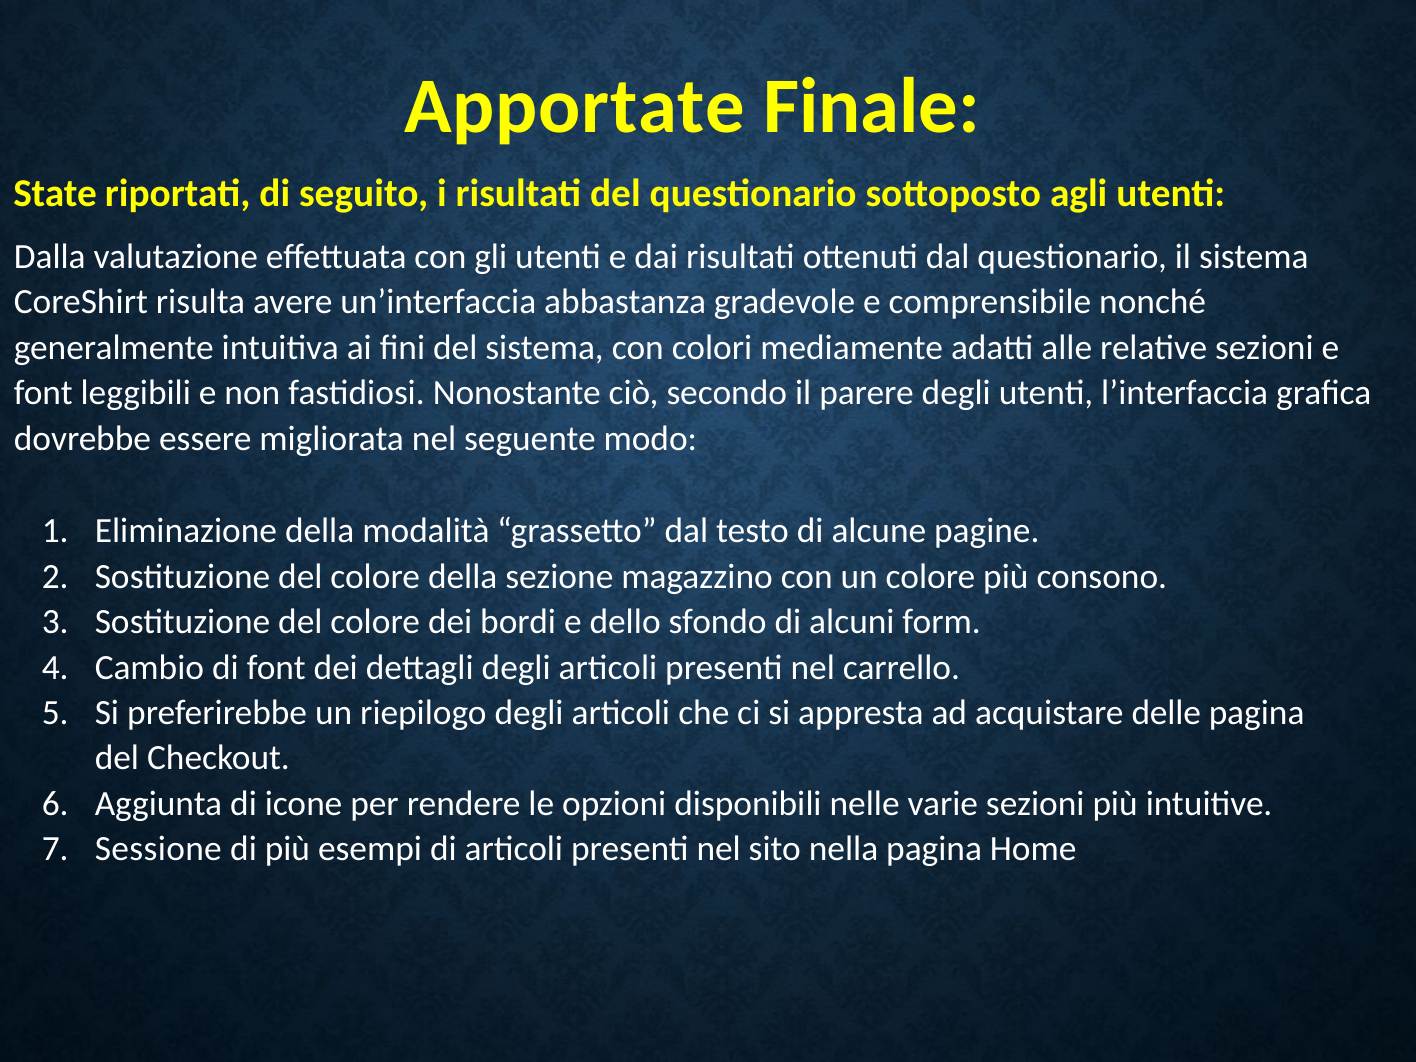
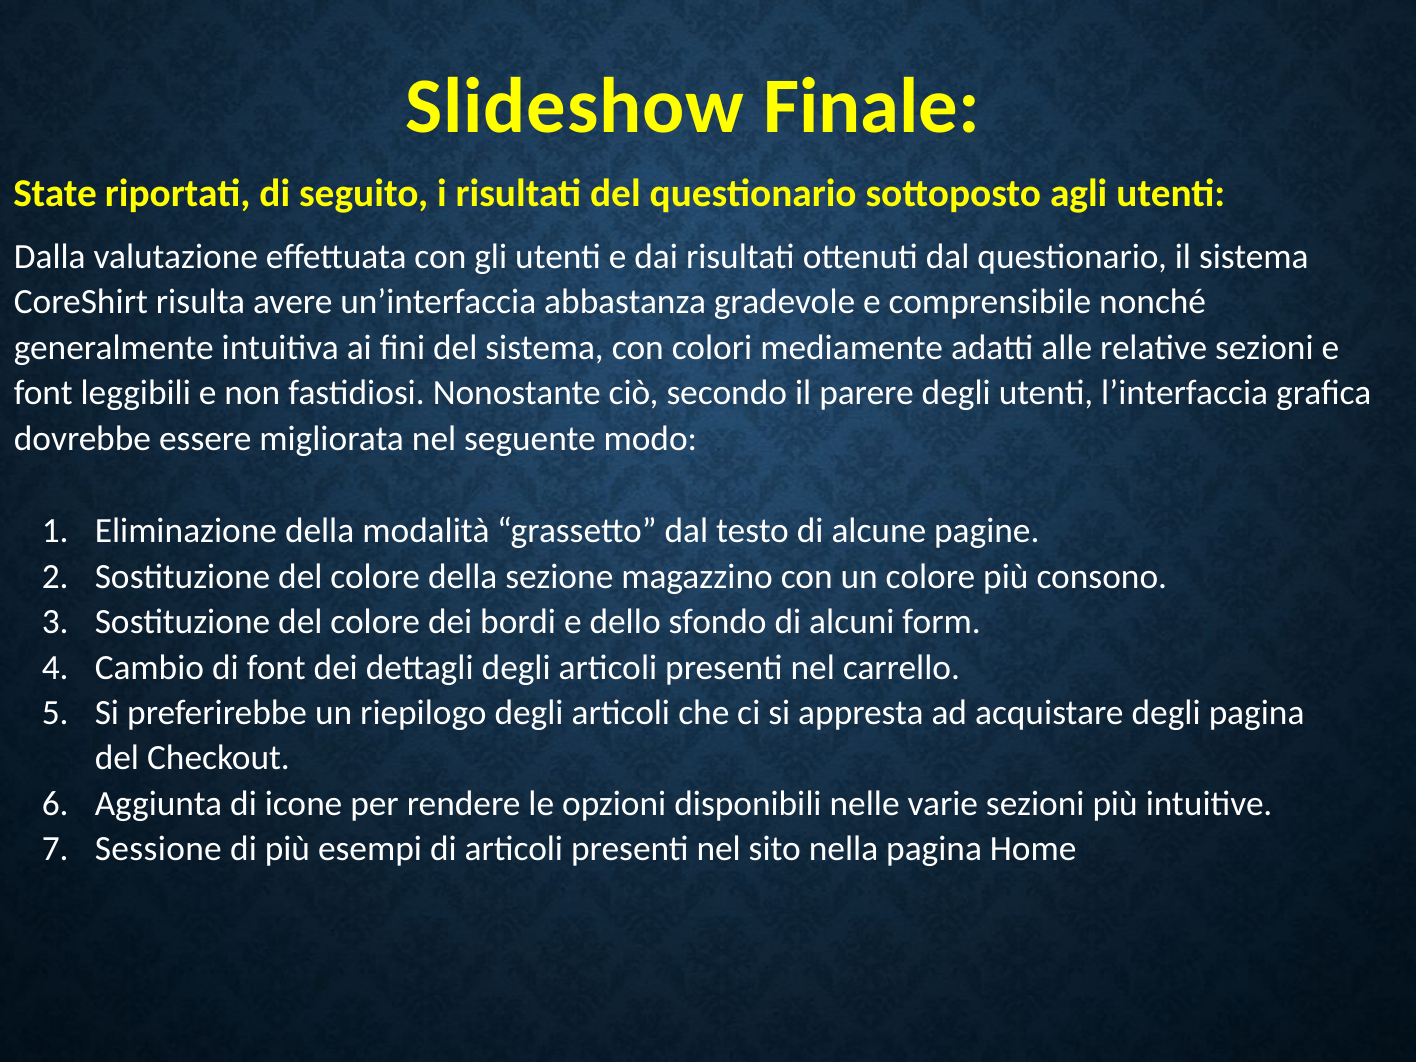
Apportate: Apportate -> Slideshow (575, 107)
acquistare delle: delle -> degli (1166, 713)
